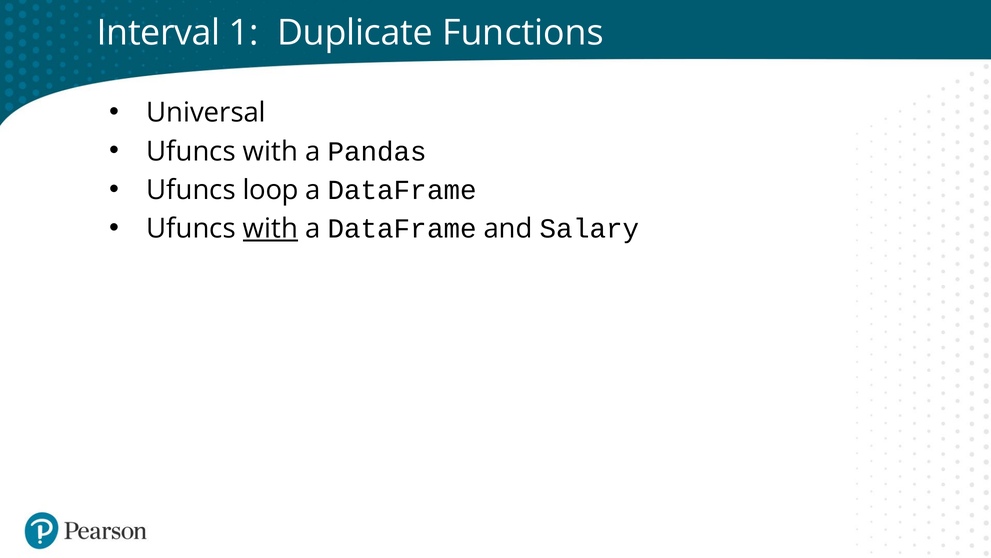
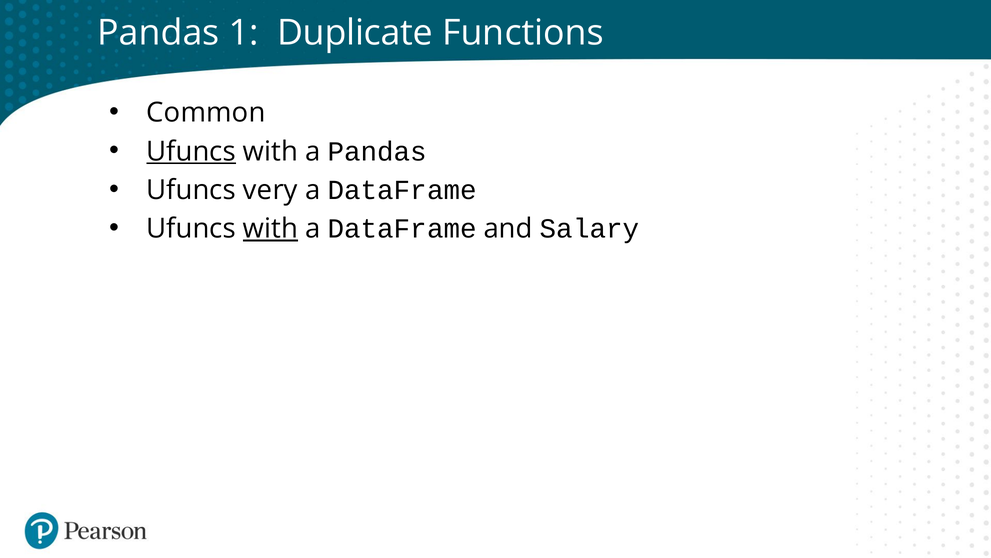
Interval: Interval -> Pandas (158, 33)
Universal: Universal -> Common (206, 113)
Ufuncs underline: none -> present (191, 151)
loop: loop -> very (270, 190)
